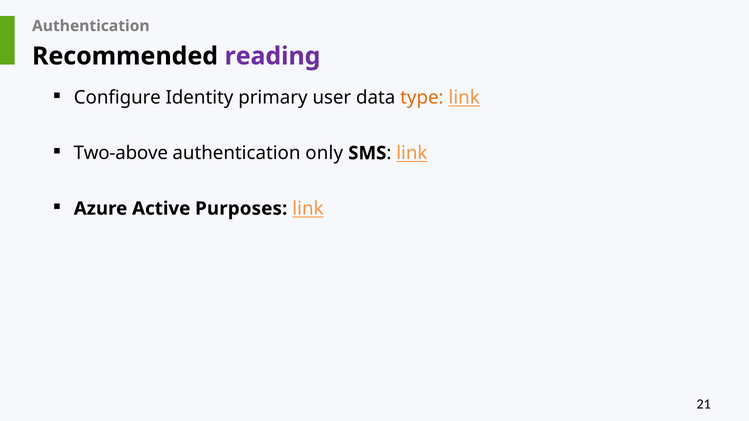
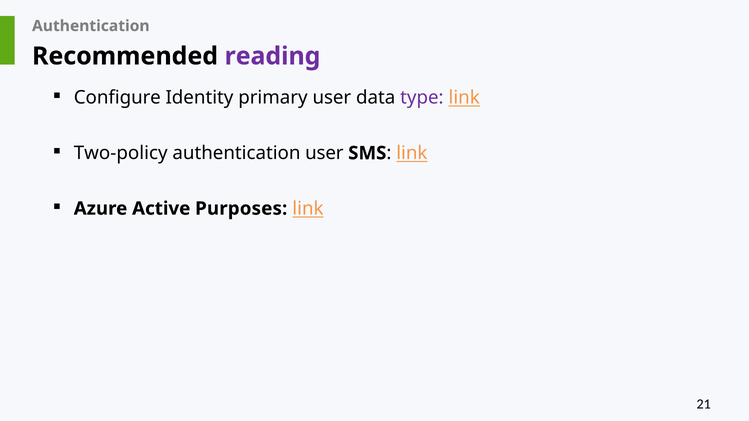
type colour: orange -> purple (422, 98)
Two-above: Two-above -> Two-policy (121, 153)
authentication only: only -> user (324, 153)
